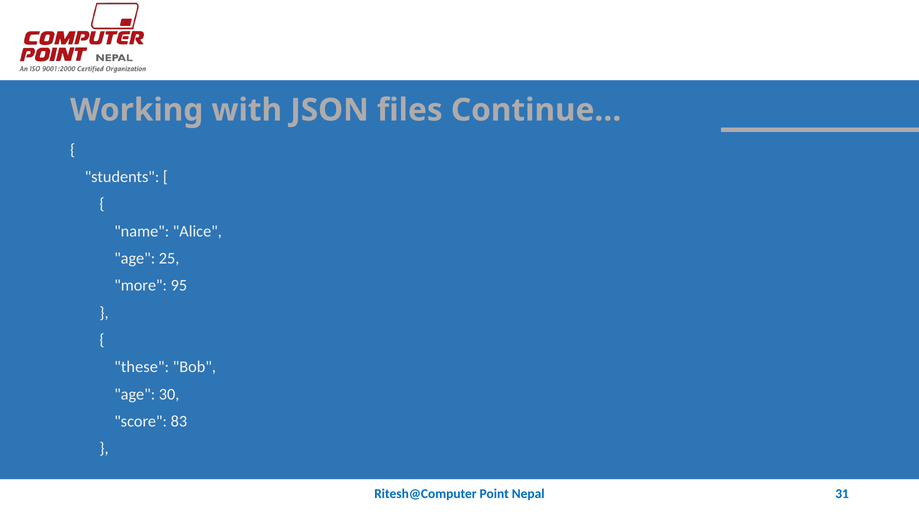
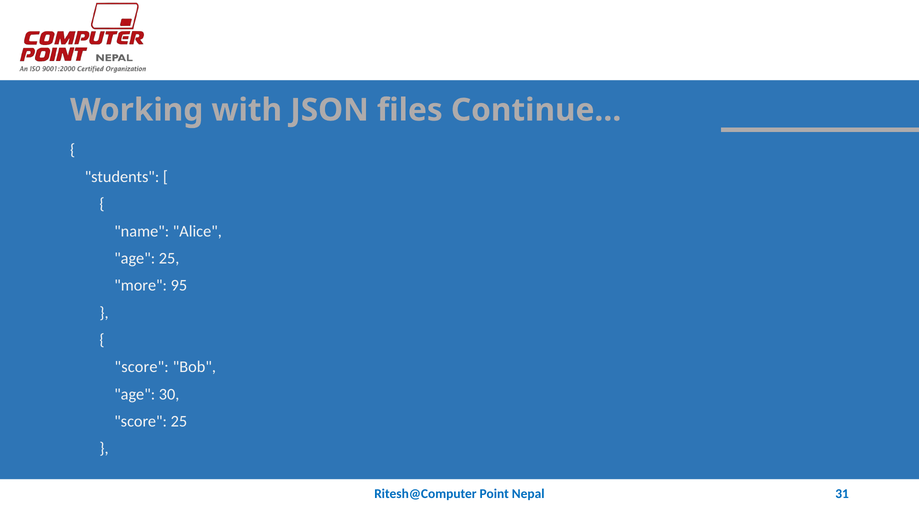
these: these -> score (142, 367)
score 83: 83 -> 25 (179, 421)
